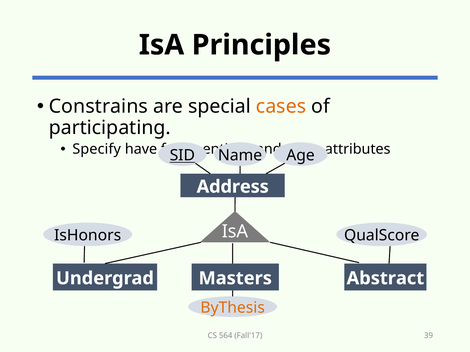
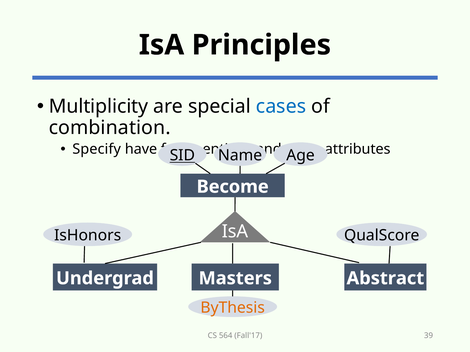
Constrains: Constrains -> Multiplicity (98, 107)
cases colour: orange -> blue (281, 107)
participating: participating -> combination (110, 128)
Address: Address -> Become (233, 187)
